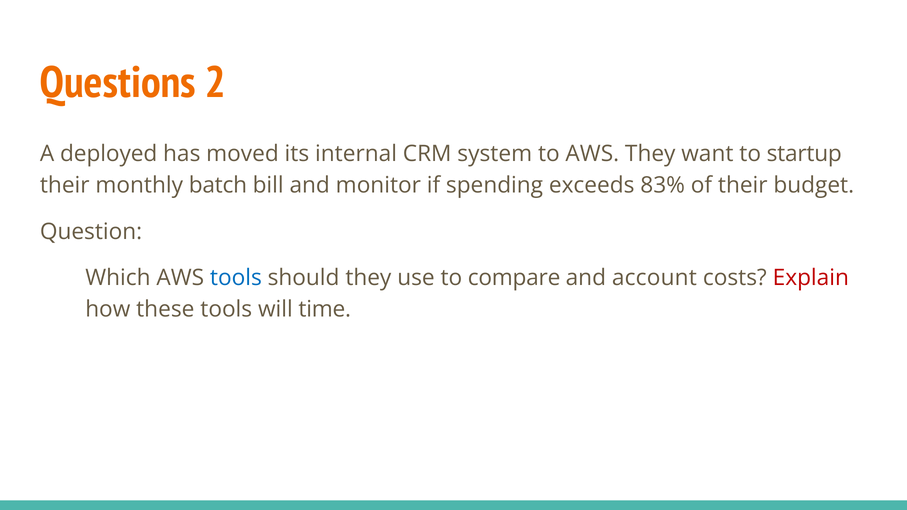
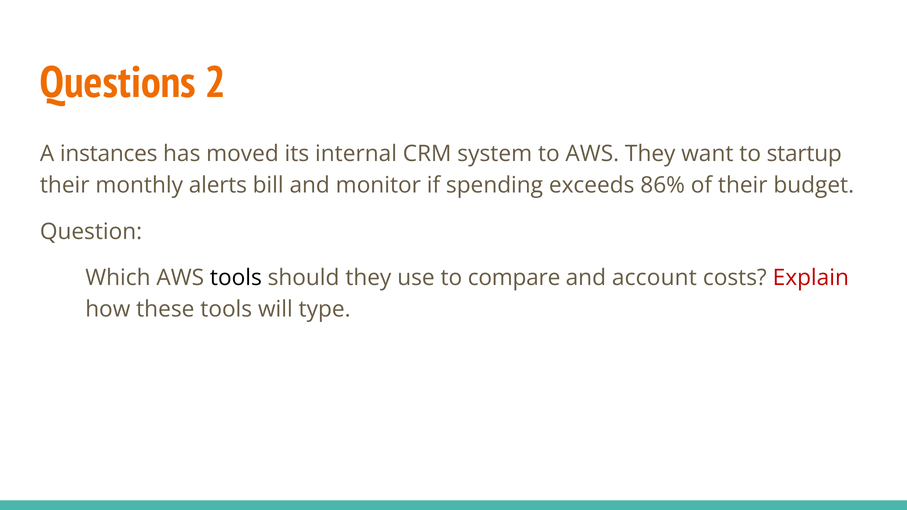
deployed: deployed -> instances (109, 154)
batch: batch -> alerts (218, 185)
83%: 83% -> 86% (663, 185)
tools colour: blue -> black (236, 278)
time: time -> type (325, 309)
